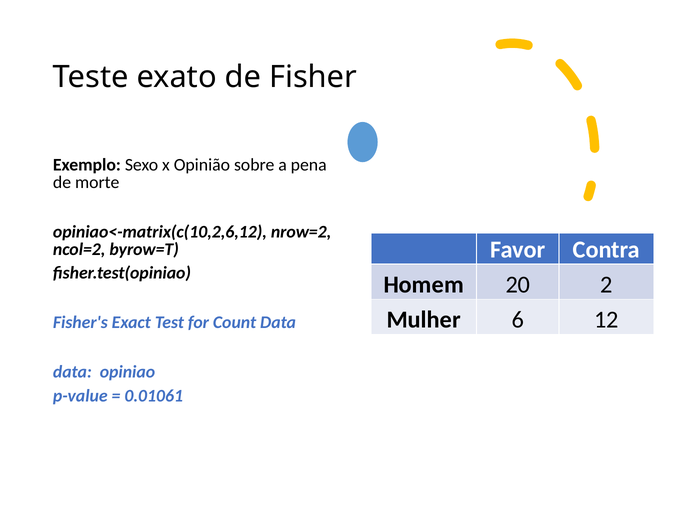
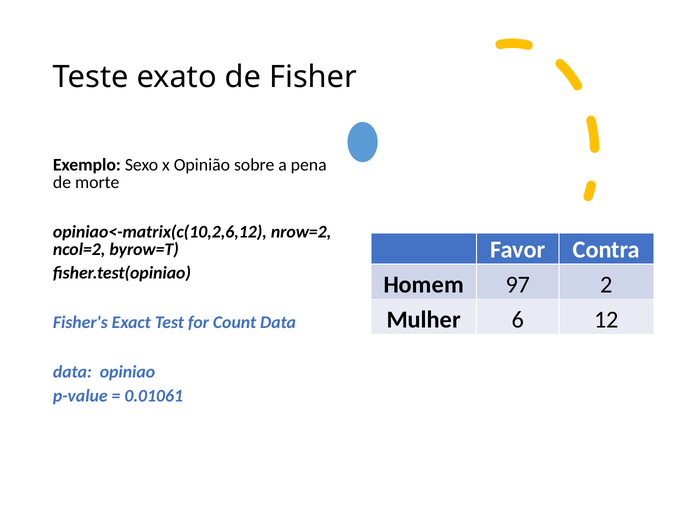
20: 20 -> 97 (518, 284)
